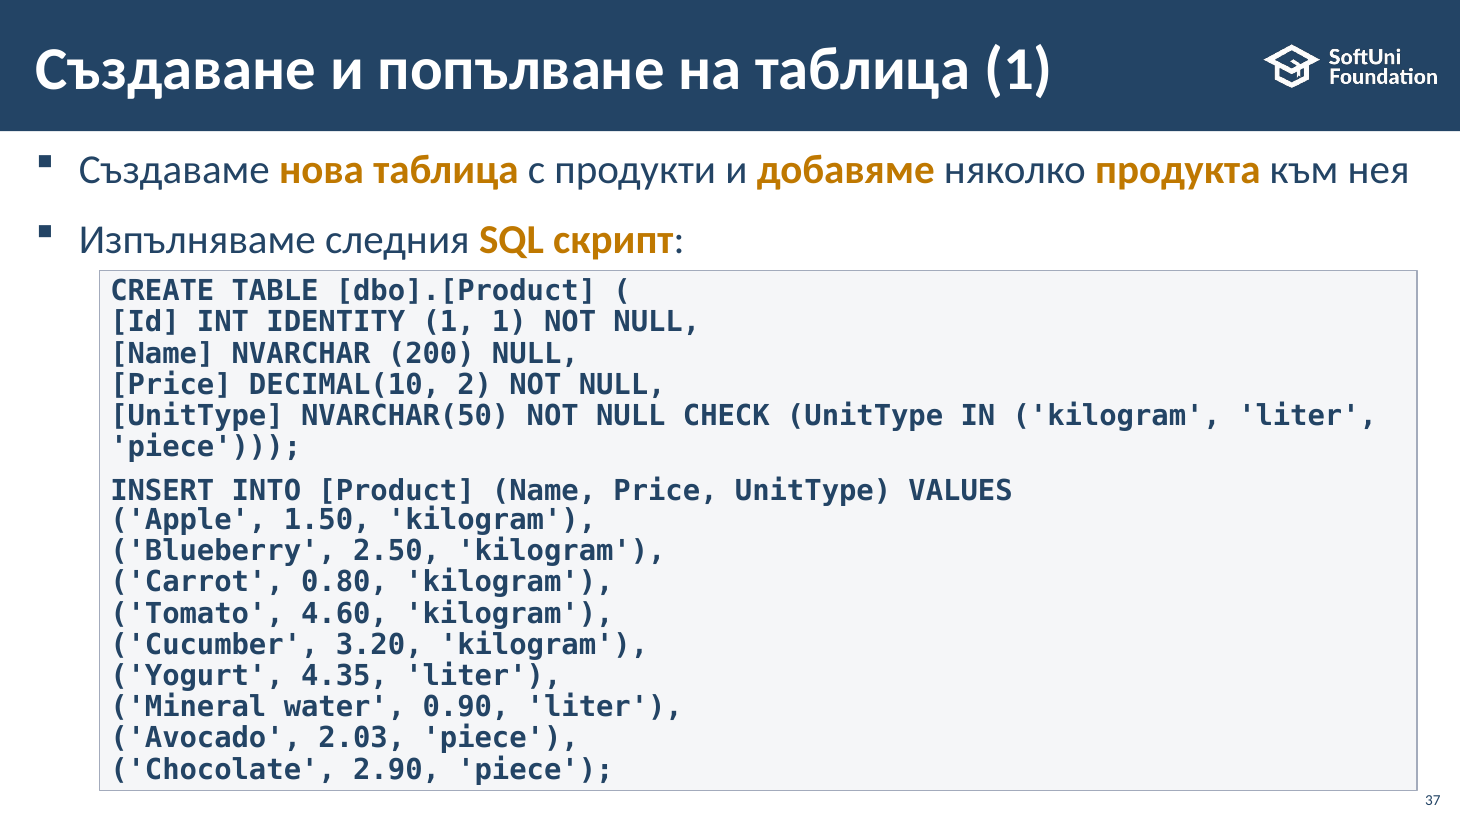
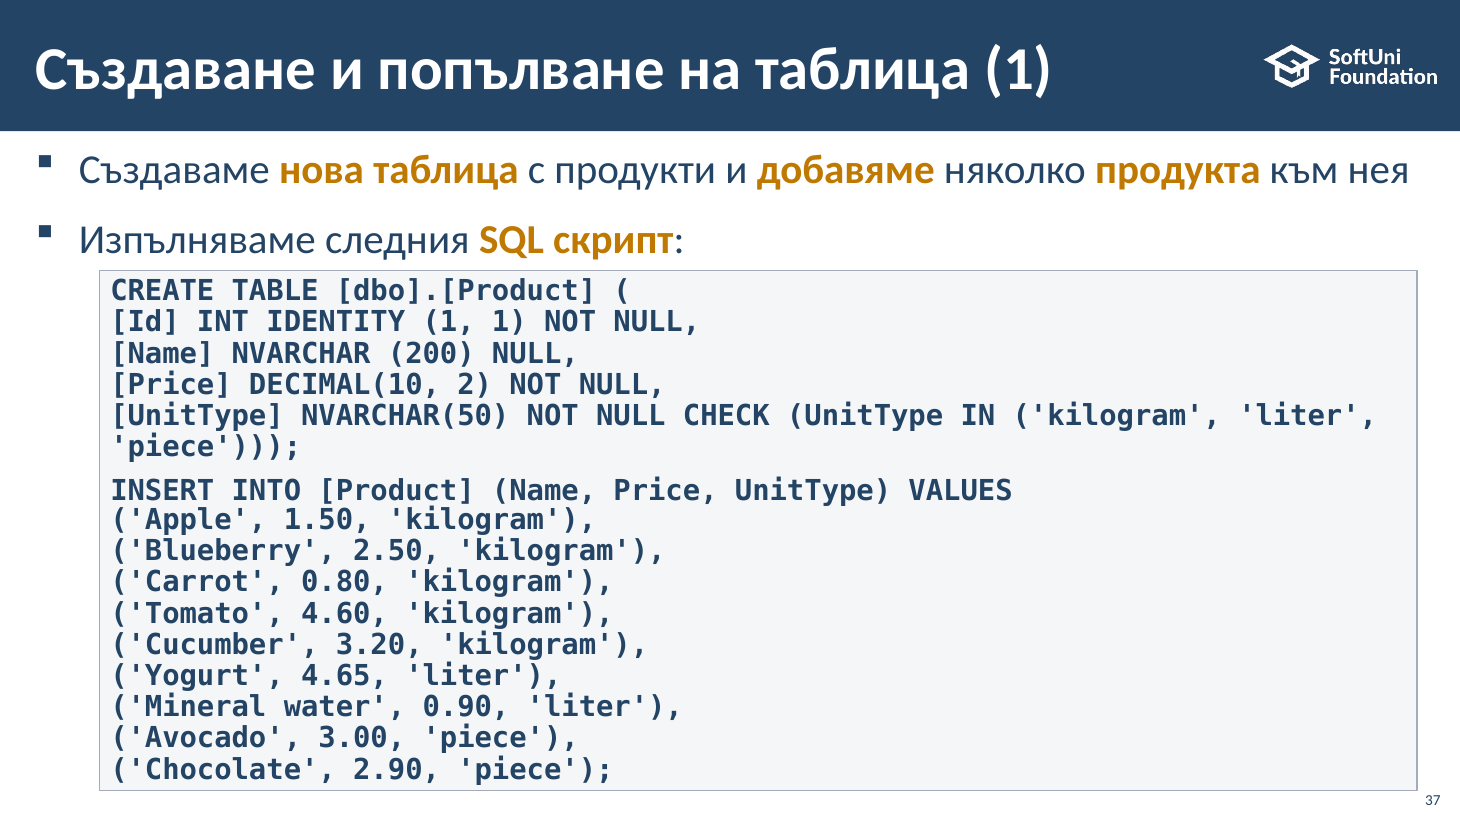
4.35: 4.35 -> 4.65 (344, 676)
2.03: 2.03 -> 3.00 (362, 739)
